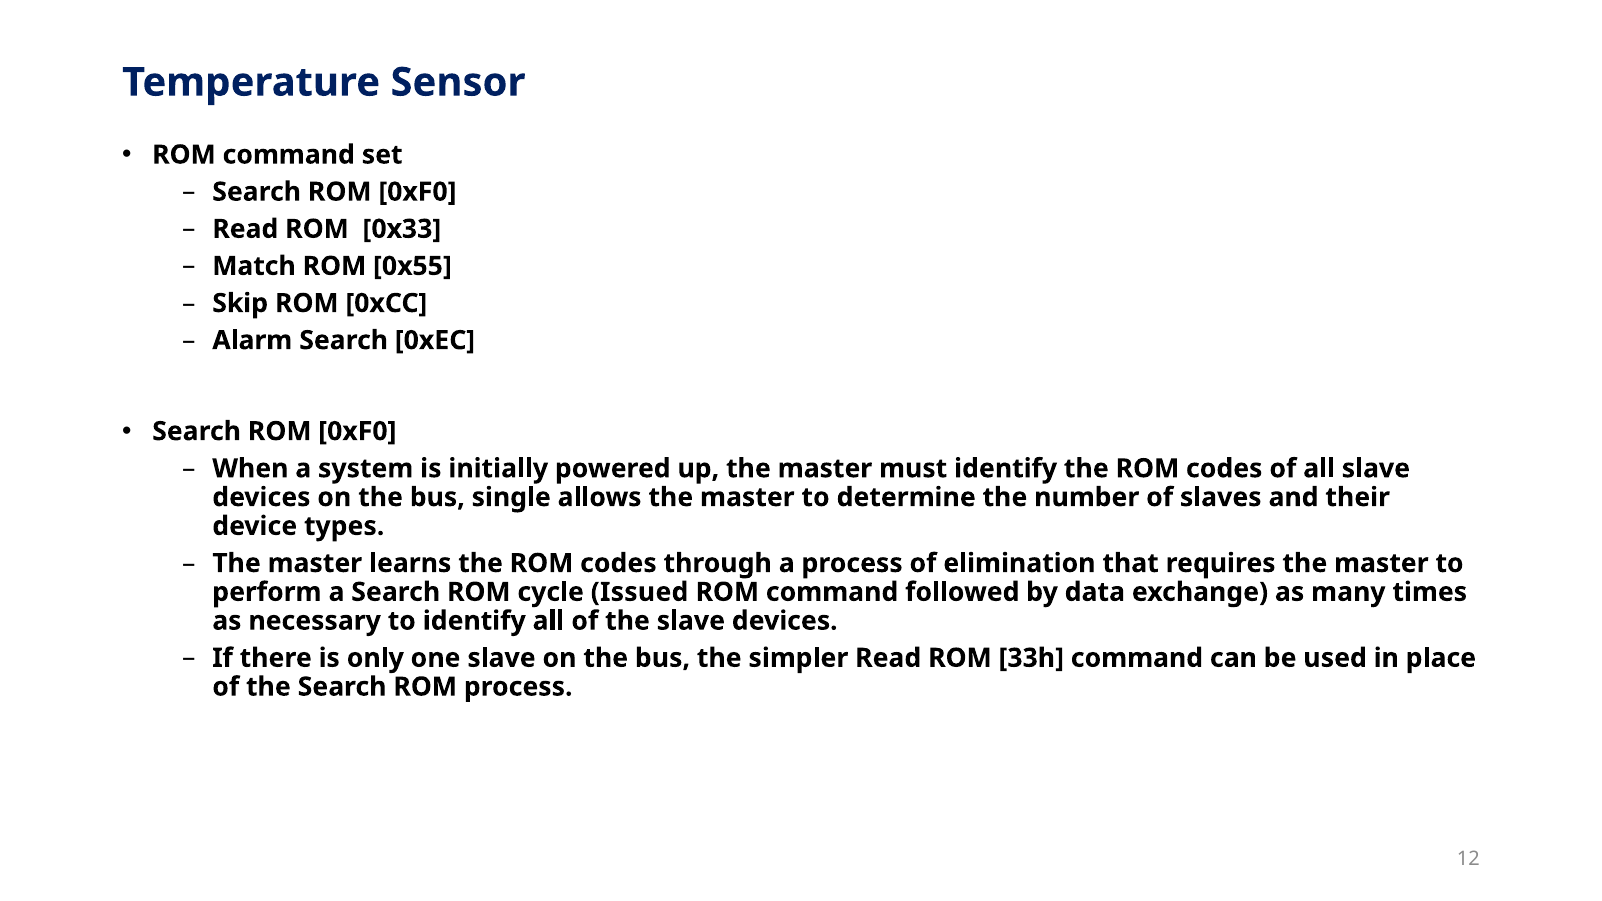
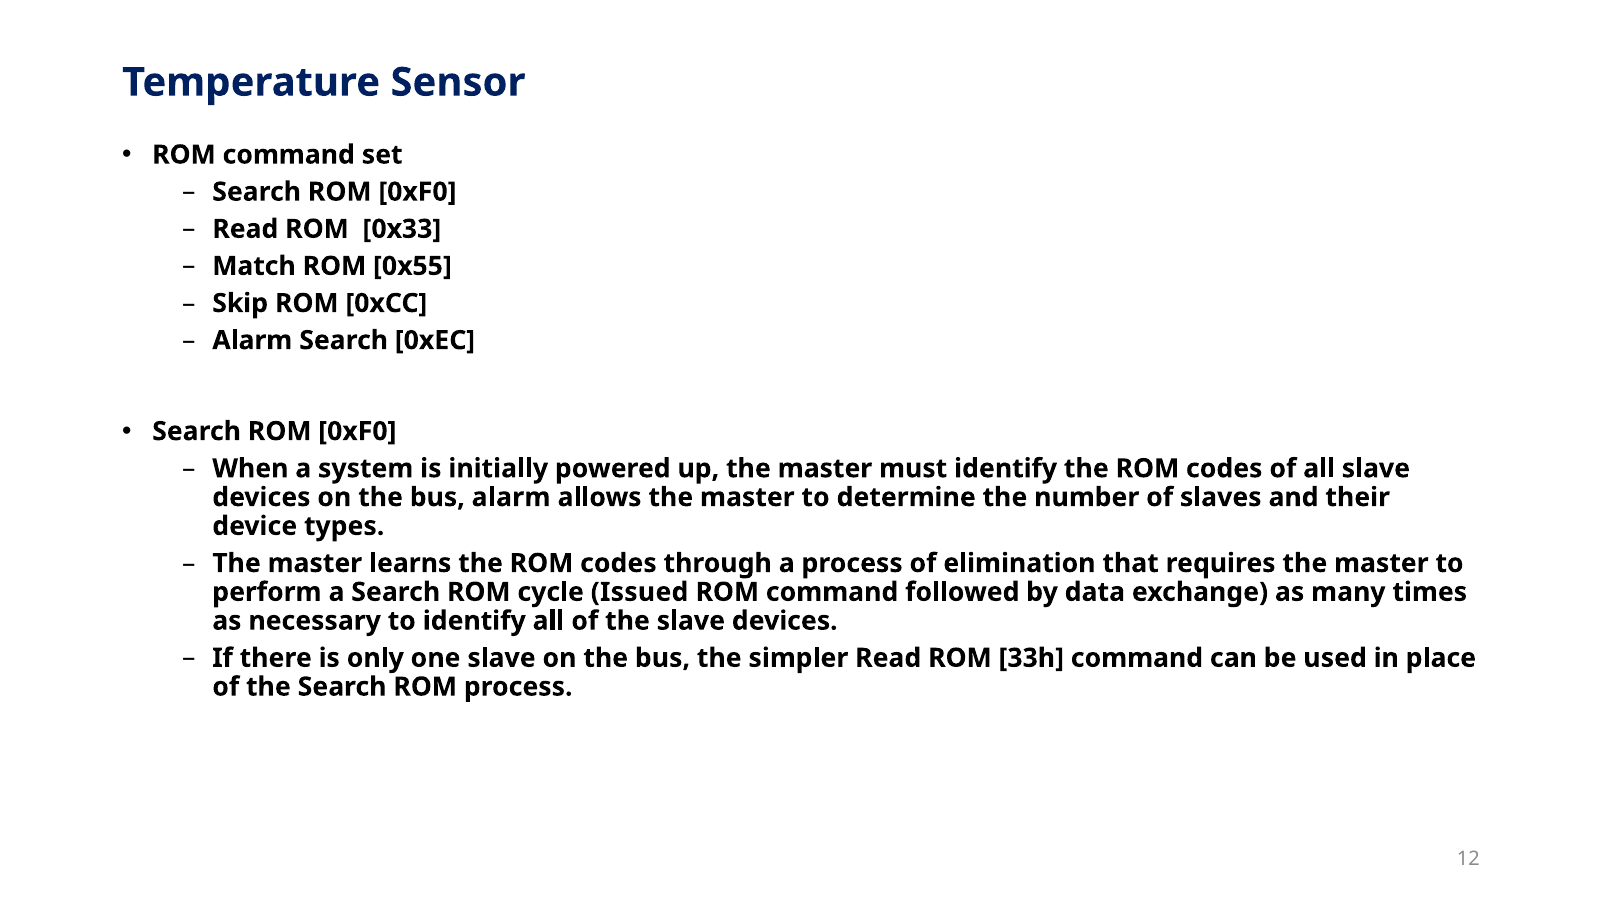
bus single: single -> alarm (511, 497)
